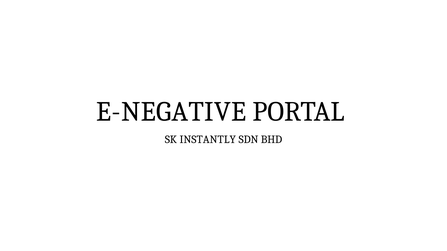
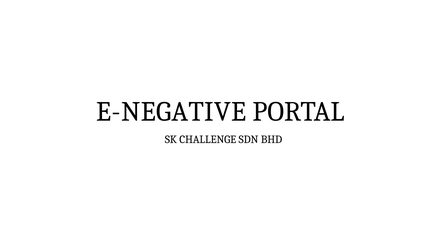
INSTANTLY: INSTANTLY -> CHALLENGE (208, 140)
